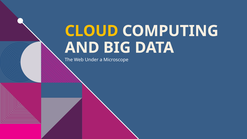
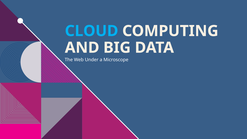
CLOUD colour: yellow -> light blue (92, 31)
